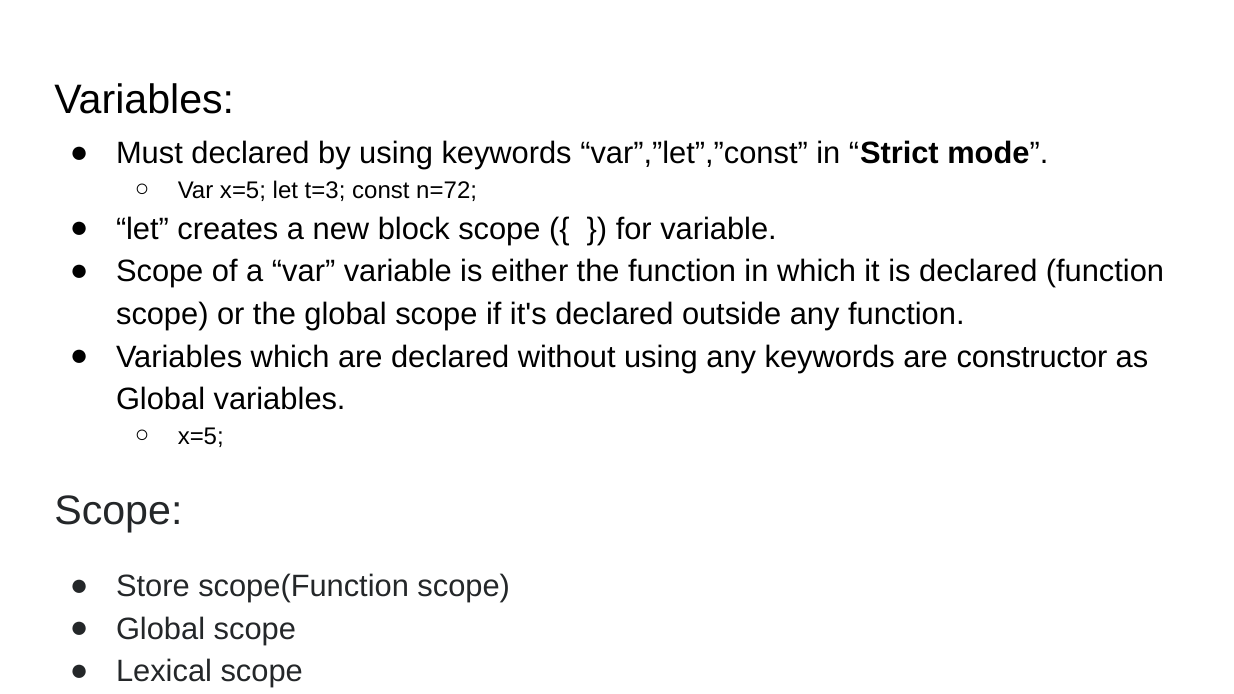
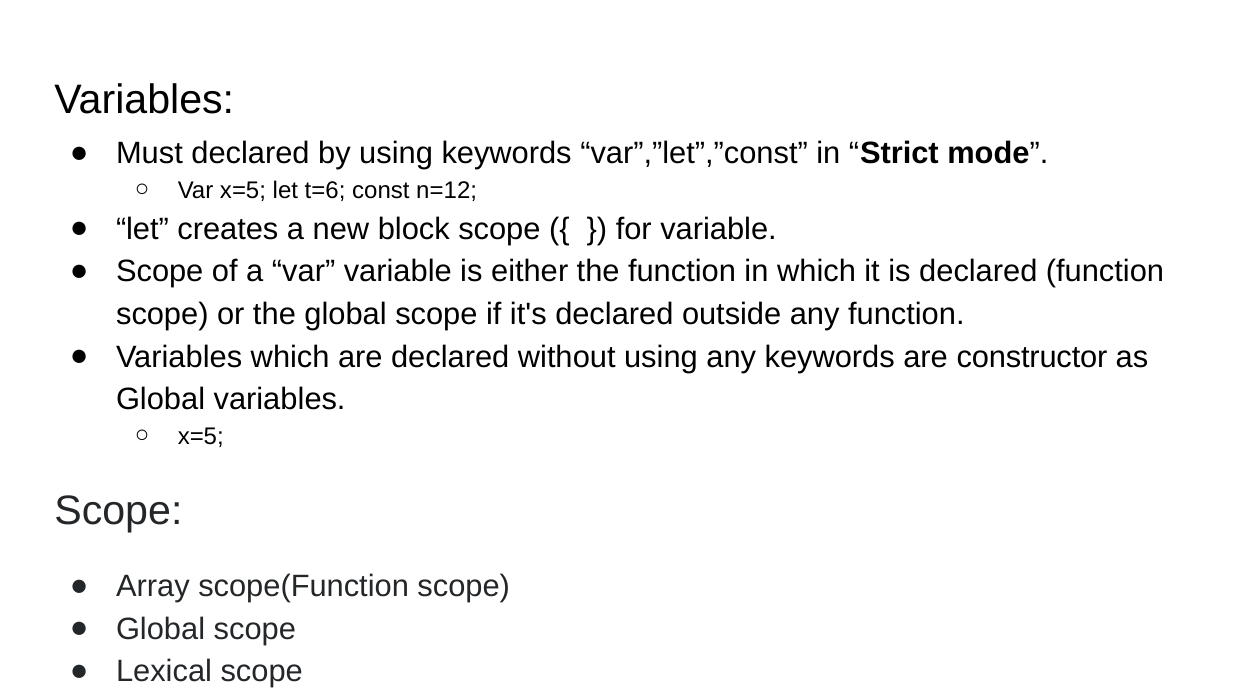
t=3: t=3 -> t=6 (325, 190)
n=72: n=72 -> n=12 (447, 190)
Store: Store -> Array (153, 587)
